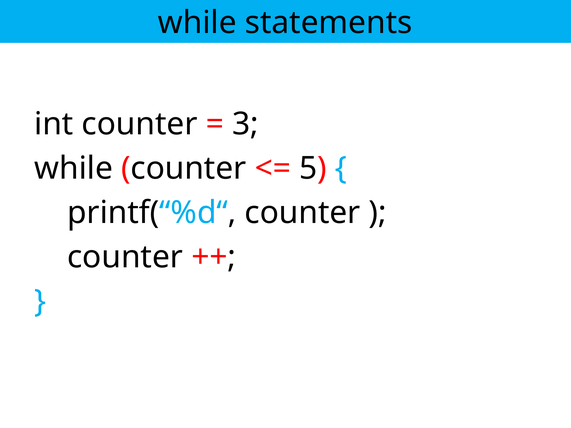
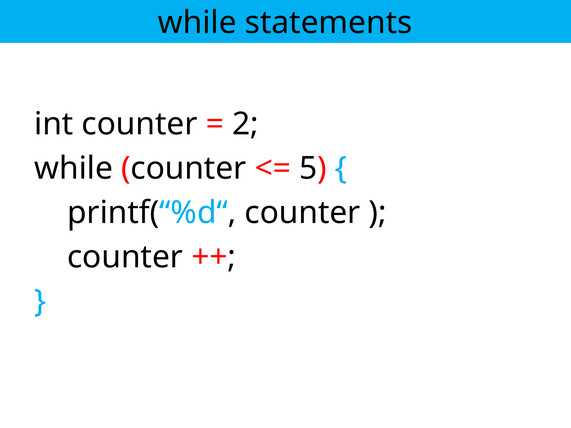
3: 3 -> 2 (245, 124)
